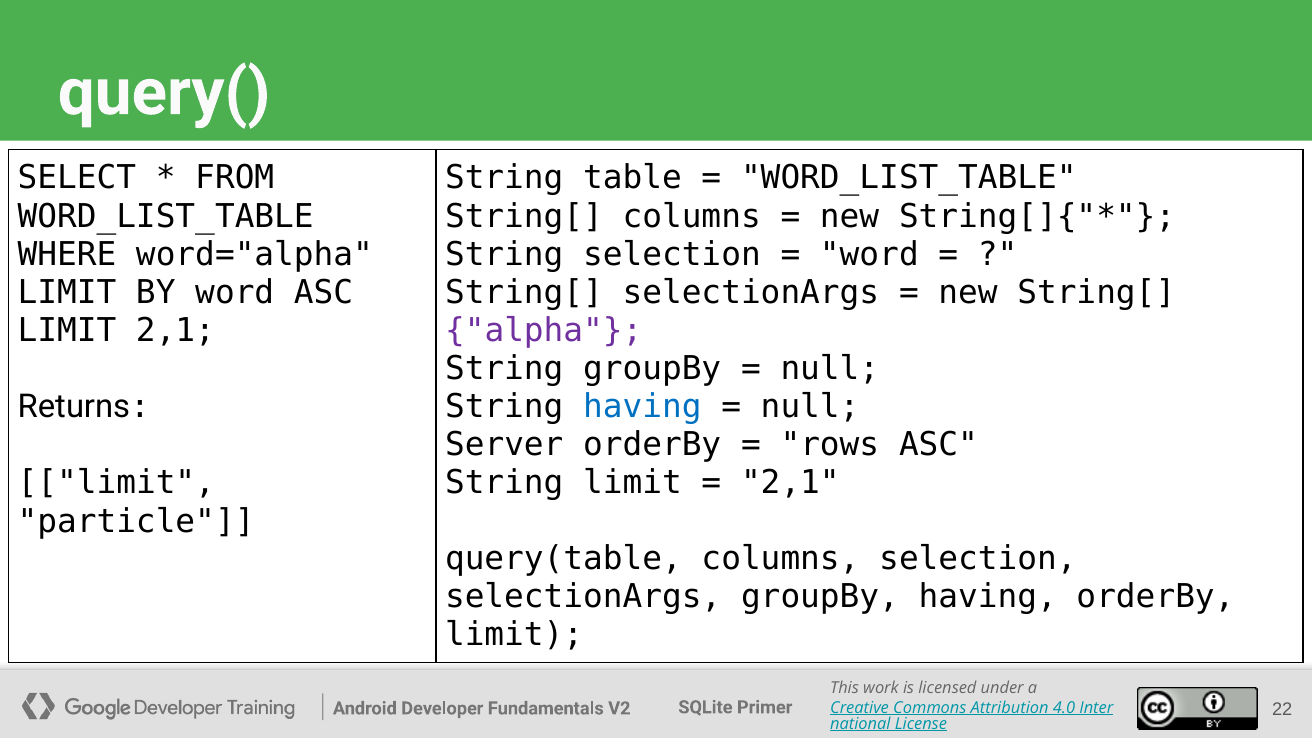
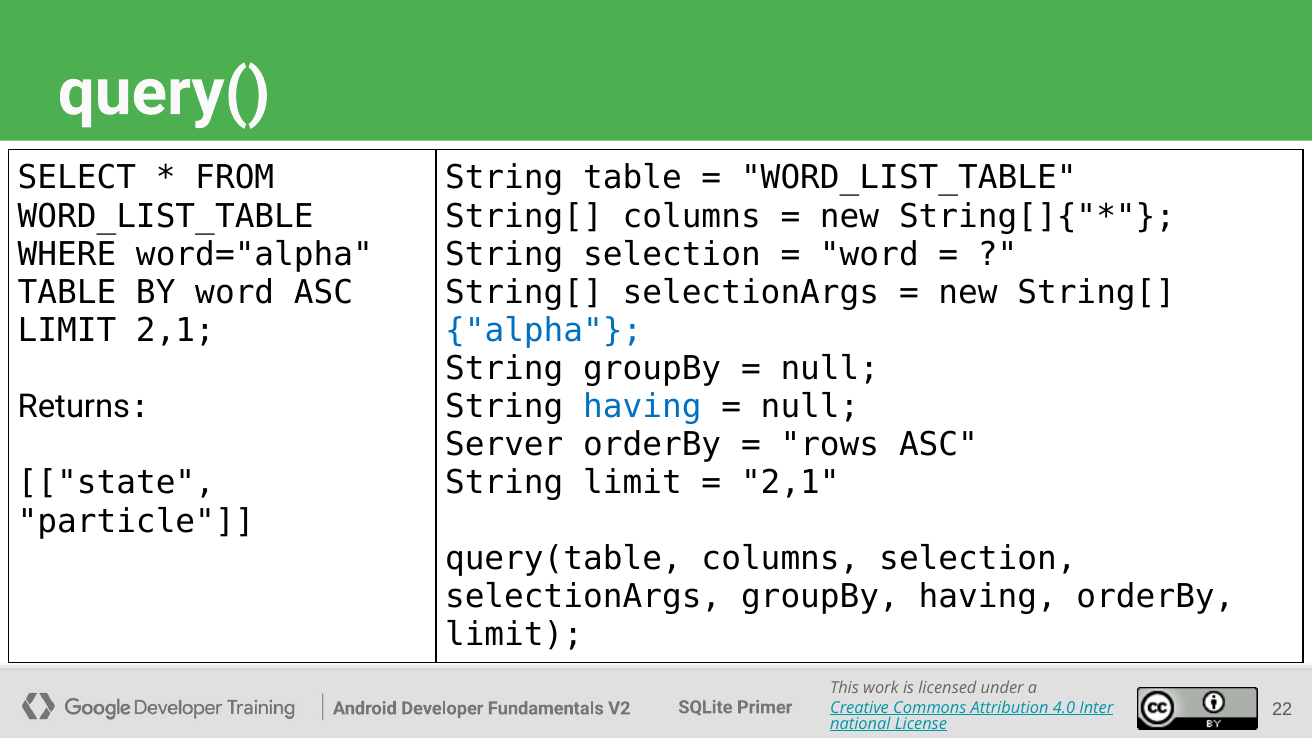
LIMIT: LIMIT -> TABLE (67, 292)
alpha colour: purple -> blue (544, 330)
limit: limit -> state (116, 483)
